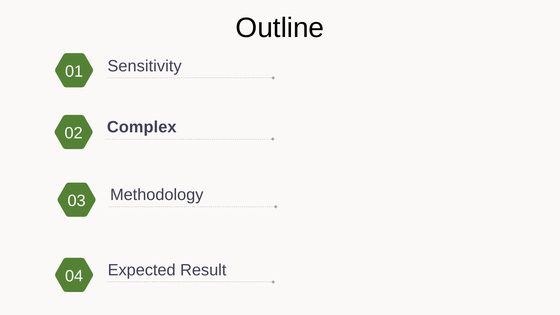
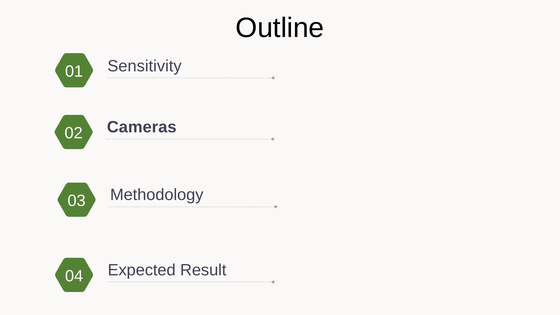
Complex: Complex -> Cameras (142, 127)
